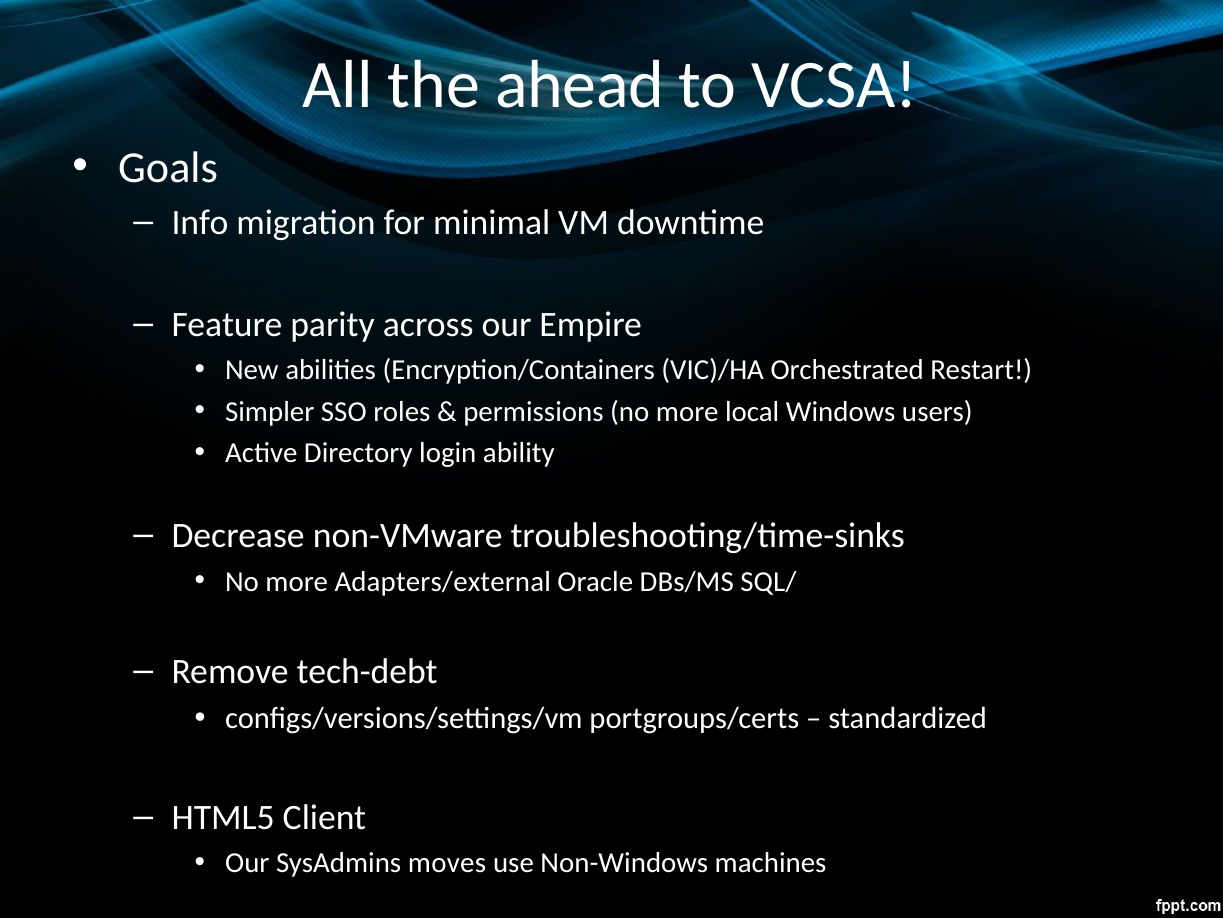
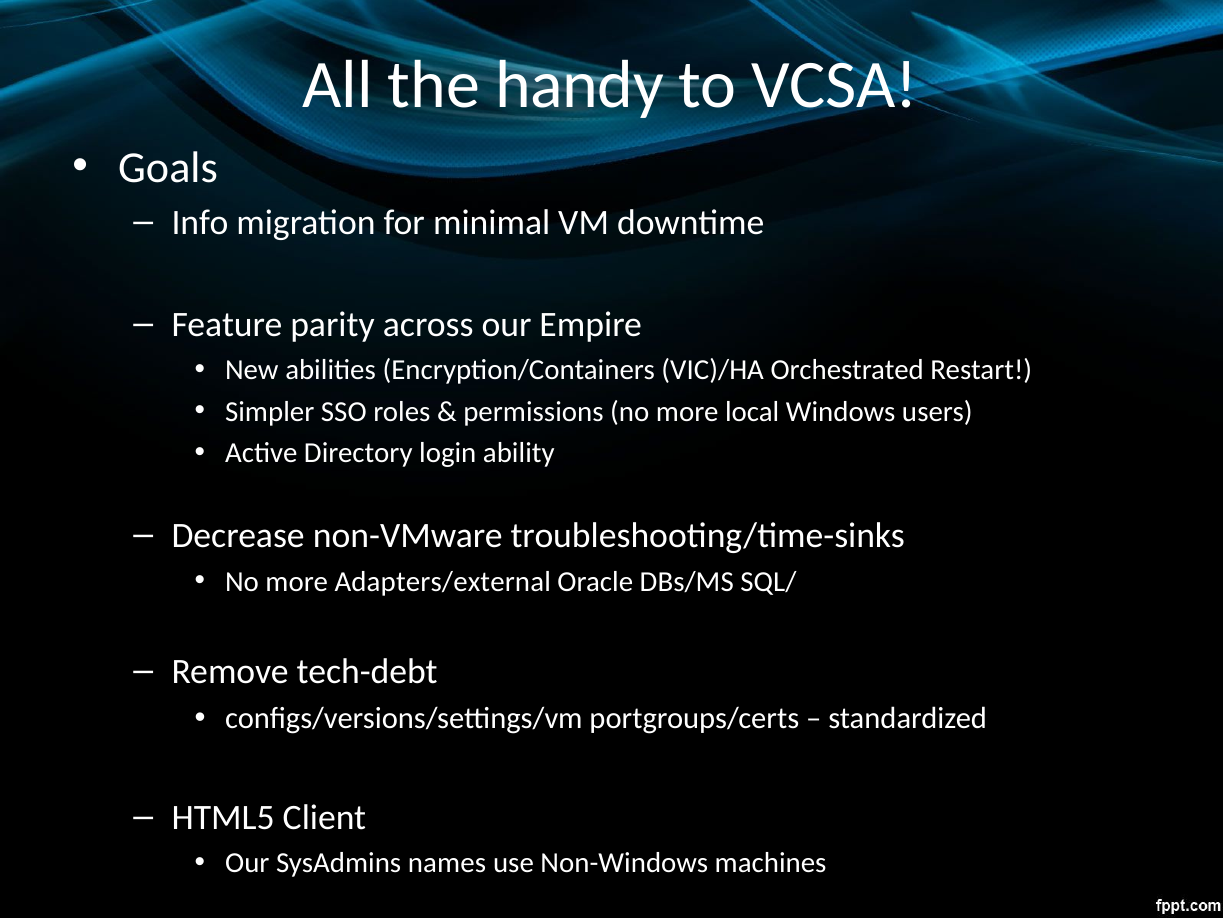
ahead: ahead -> handy (580, 85)
moves: moves -> names (447, 862)
